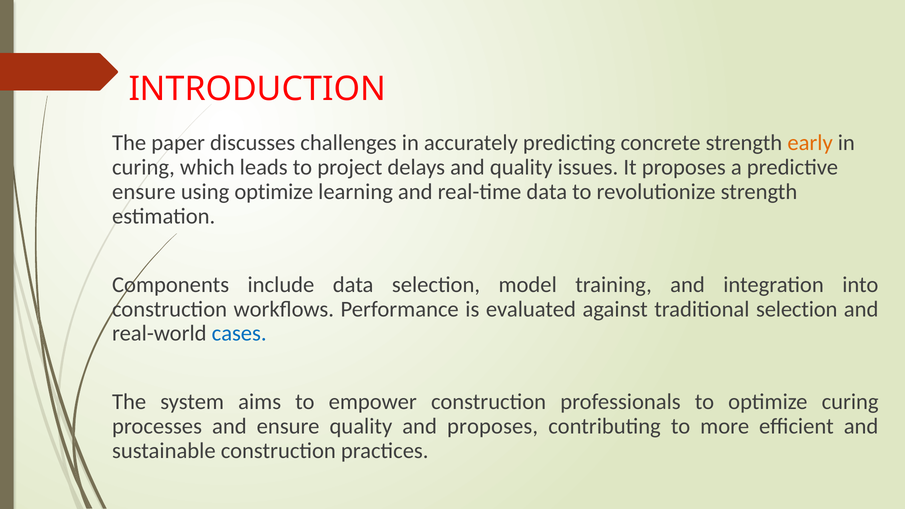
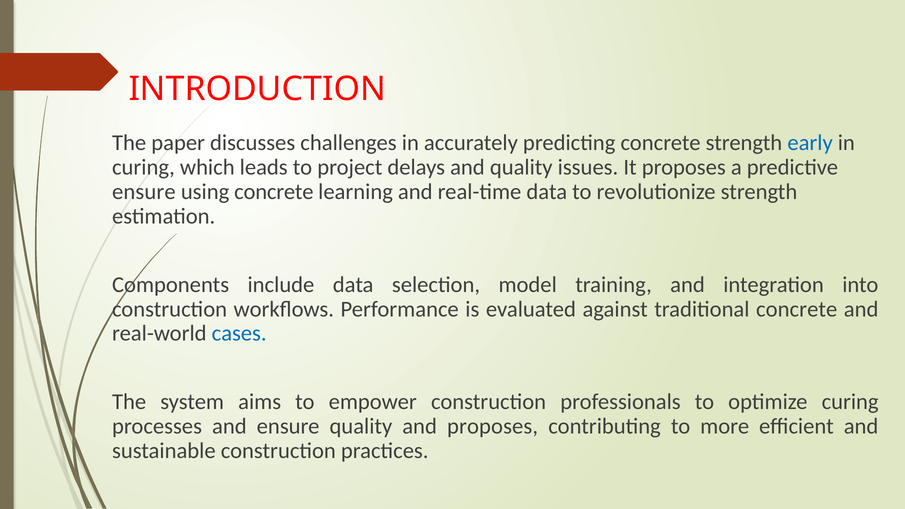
early colour: orange -> blue (810, 143)
using optimize: optimize -> concrete (274, 192)
traditional selection: selection -> concrete (797, 309)
